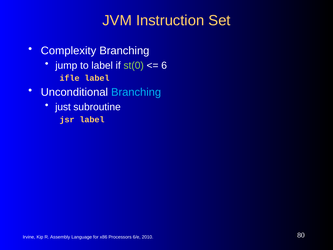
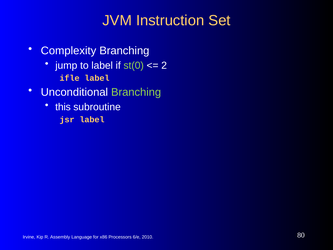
6: 6 -> 2 (164, 65)
Branching colour: light blue -> light green (136, 92)
just: just -> this (63, 107)
